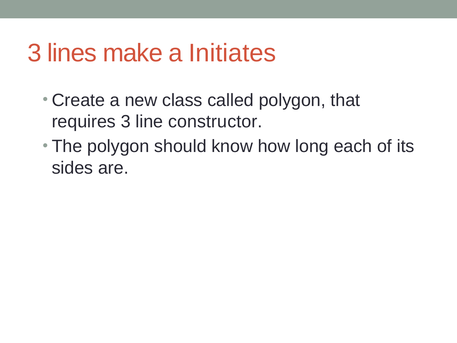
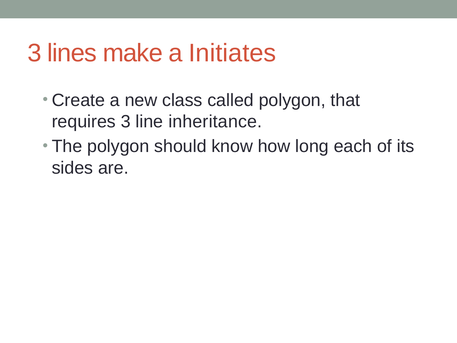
constructor: constructor -> inheritance (215, 121)
